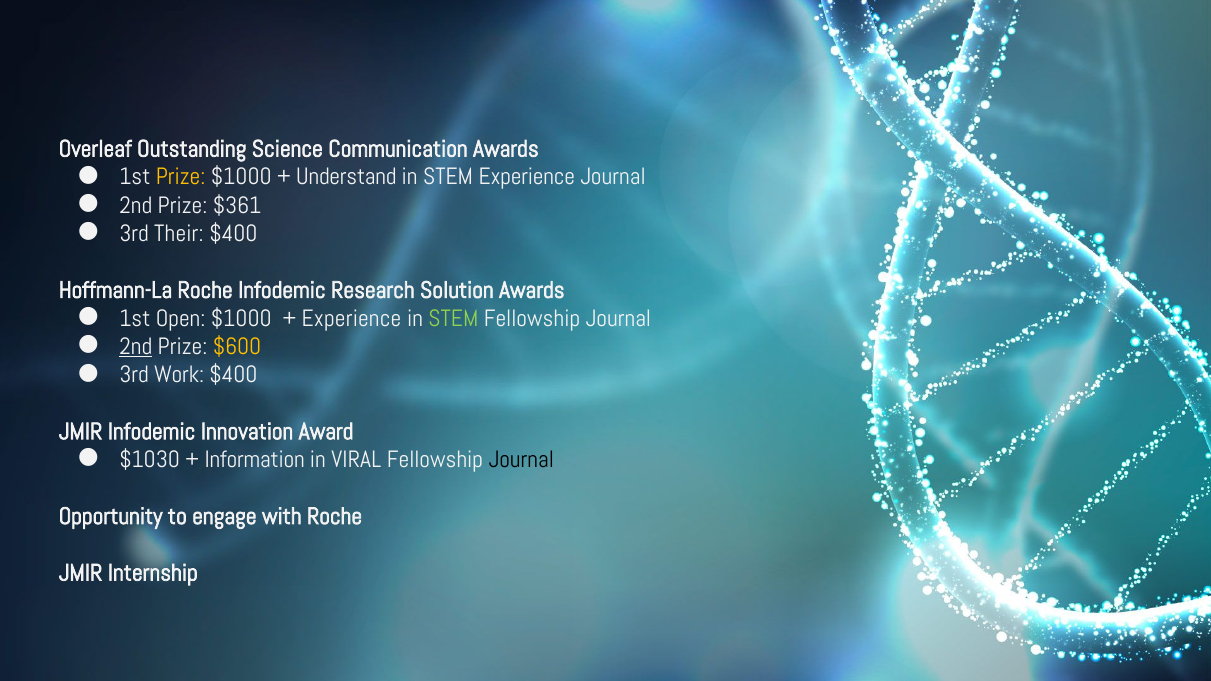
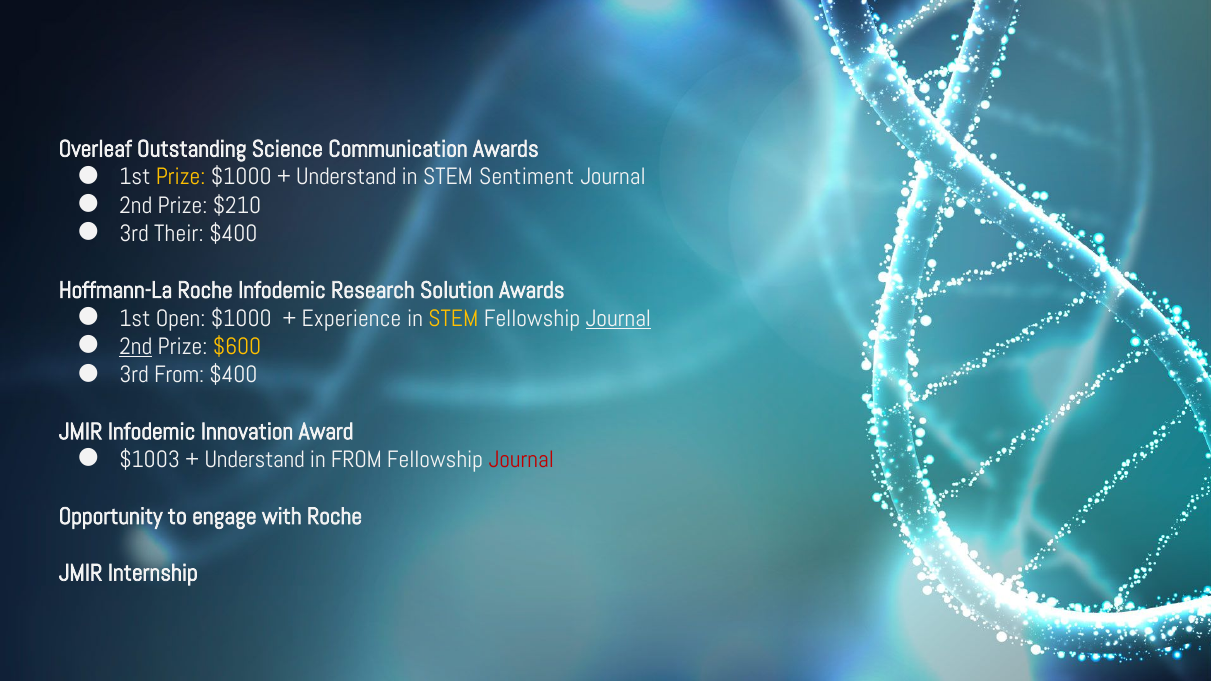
STEM Experience: Experience -> Sentiment (527, 177)
$361: $361 -> $210 (237, 205)
STEM colour: light green -> yellow (453, 318)
Journal underline: none -> present (618, 318)
3rd Work: Work -> From (179, 375)
$1030: $1030 -> $1003 (150, 460)
Information: Information -> Understand (255, 460)
in VIRAL: VIRAL -> FROM (356, 460)
Journal colour: black -> red (521, 460)
